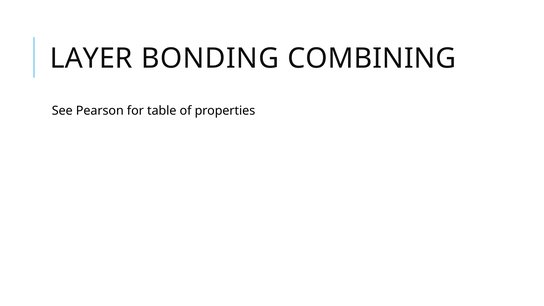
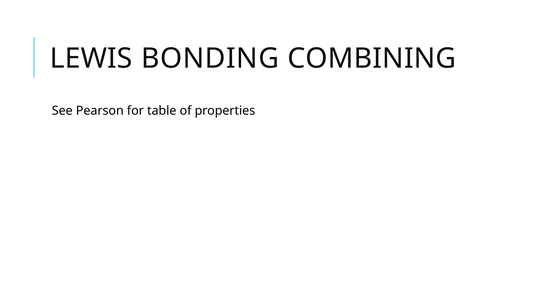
LAYER: LAYER -> LEWIS (91, 58)
